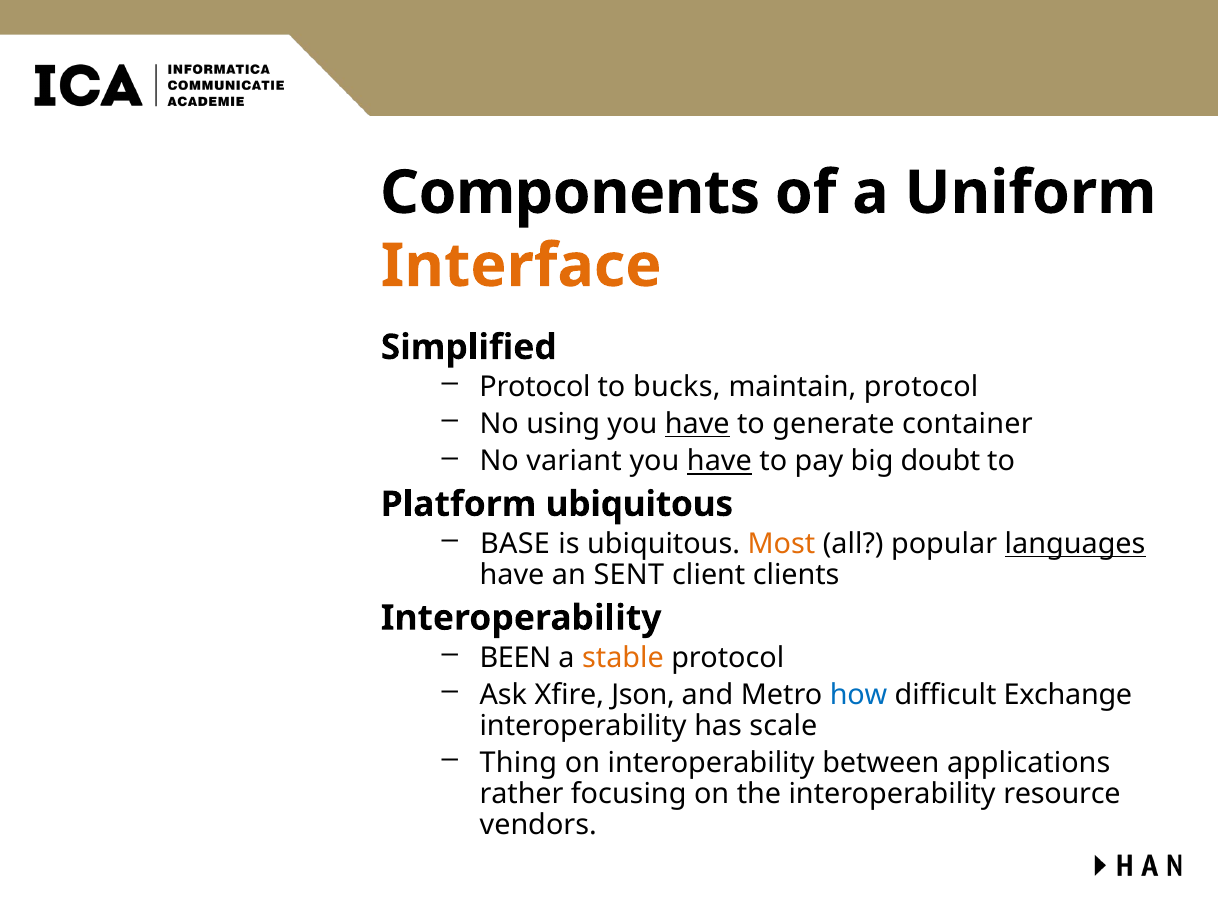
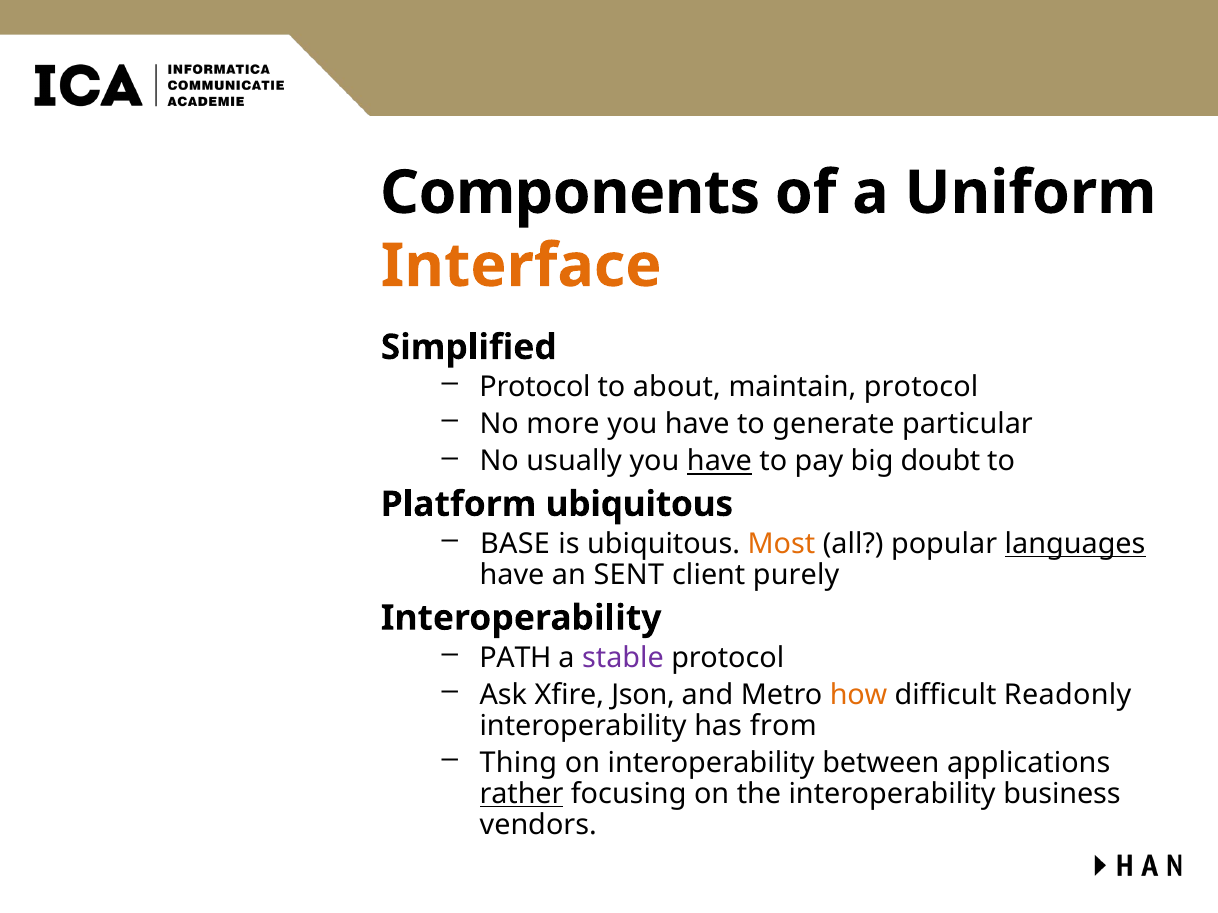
bucks: bucks -> about (677, 387)
using: using -> more (563, 424)
have underline: present -> none (697, 424)
container: container -> particular (967, 424)
variant: variant -> usually (574, 462)
clients: clients -> purely (796, 575)
BEEN: BEEN -> PATH (515, 658)
stable colour: orange -> purple (623, 658)
how colour: blue -> orange (859, 695)
Exchange: Exchange -> Readonly (1068, 695)
scale: scale -> from (783, 726)
rather underline: none -> present (522, 795)
resource: resource -> business (1062, 795)
